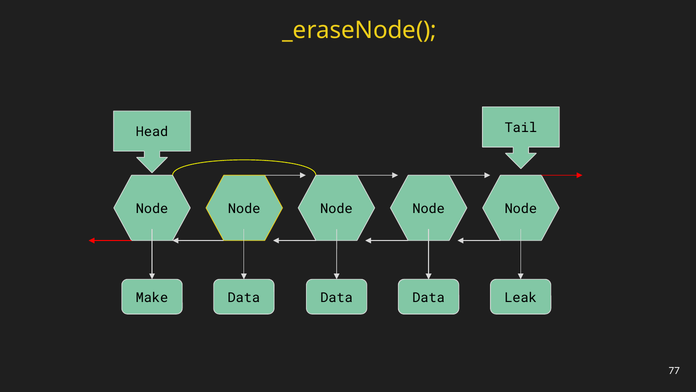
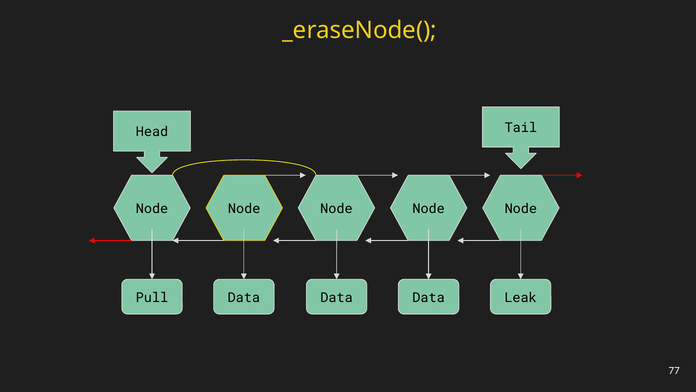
Make: Make -> Pull (152, 297)
